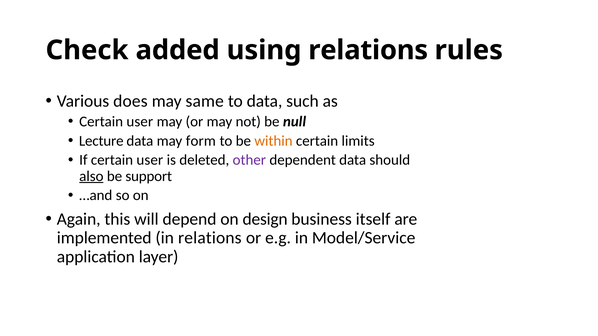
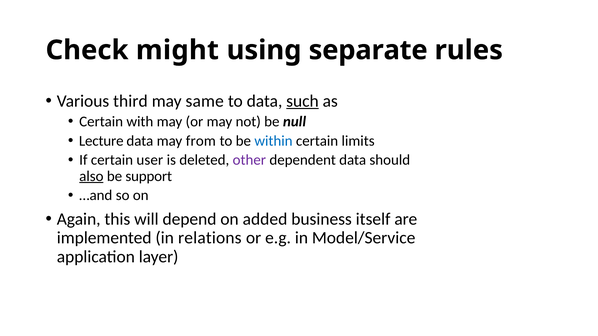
added: added -> might (177, 50)
using relations: relations -> separate (368, 50)
does: does -> third (130, 101)
such underline: none -> present (302, 101)
user: user -> with (140, 122)
form: form -> from (201, 141)
within colour: orange -> blue (273, 141)
design: design -> added (265, 219)
